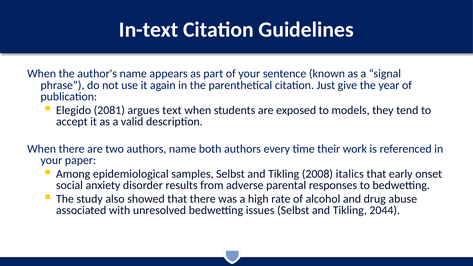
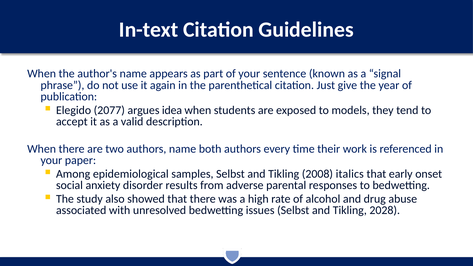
2081: 2081 -> 2077 (109, 110)
text: text -> idea (172, 110)
2044: 2044 -> 2028 (385, 210)
